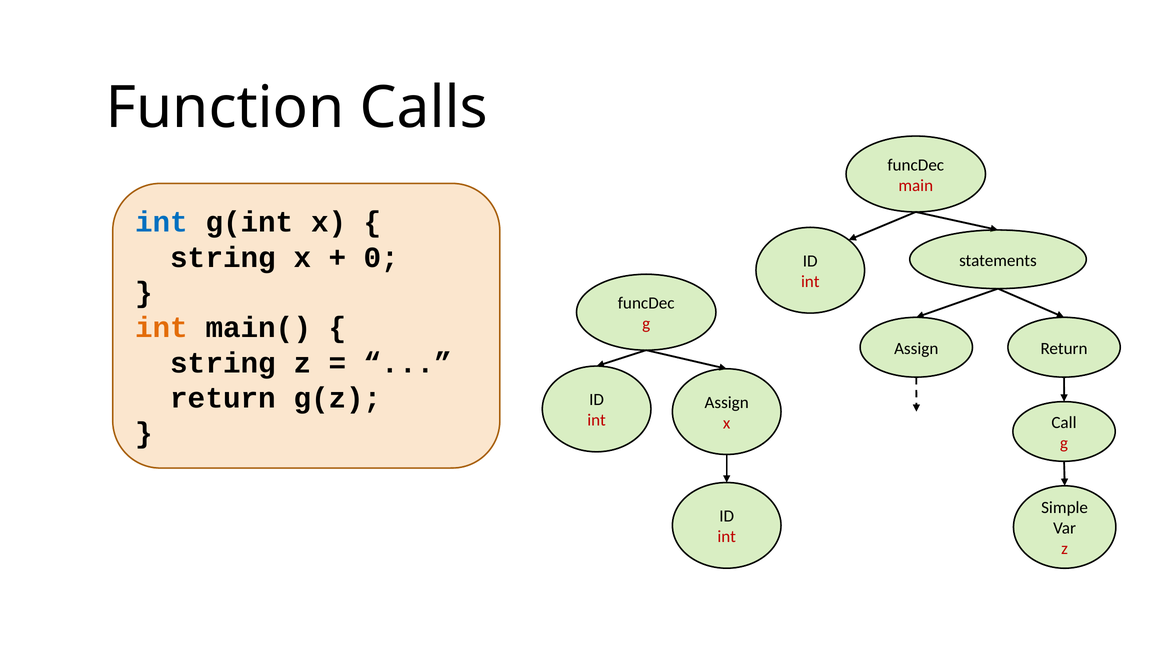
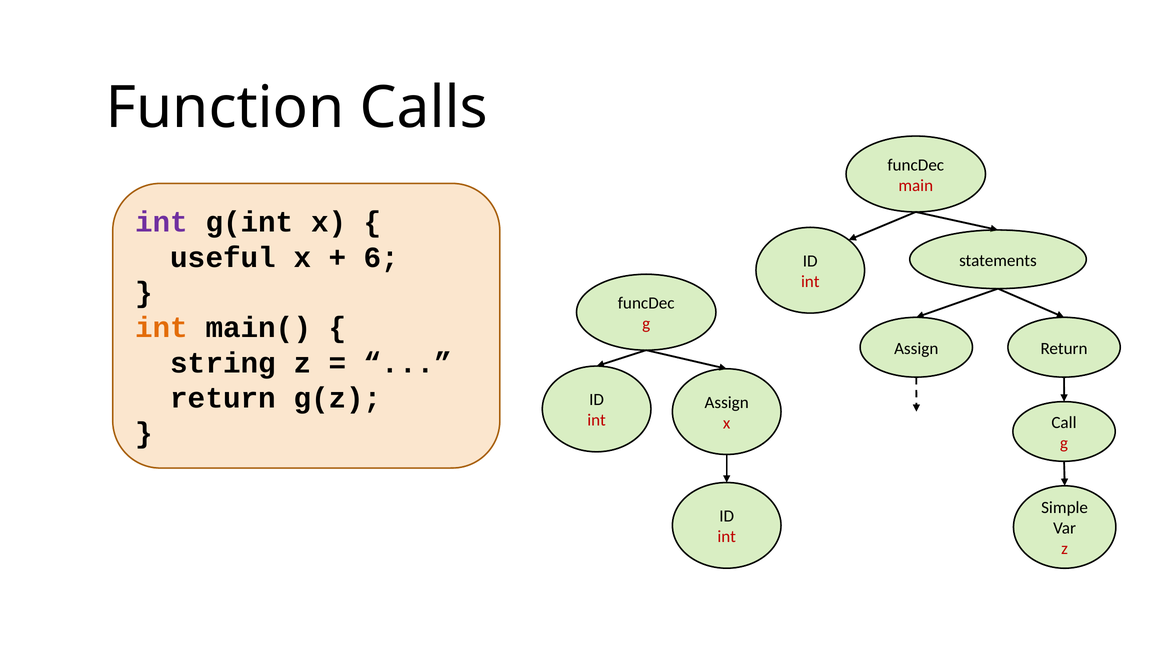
int colour: blue -> purple (162, 222)
string: string -> useful (223, 258)
0: 0 -> 6 (381, 258)
